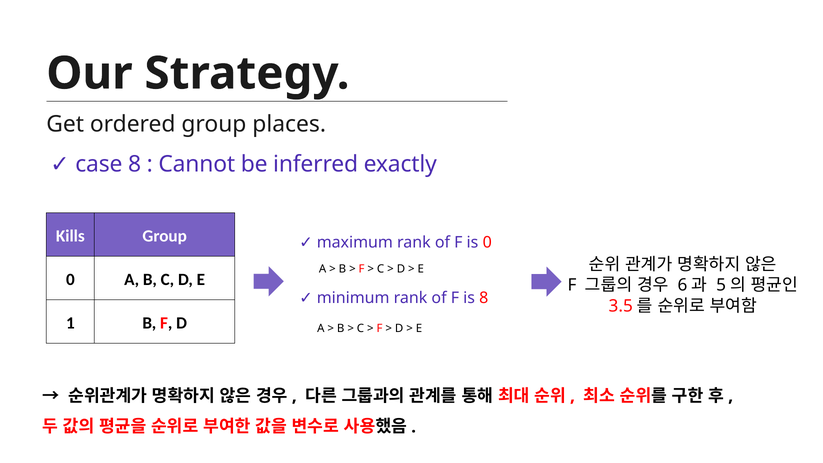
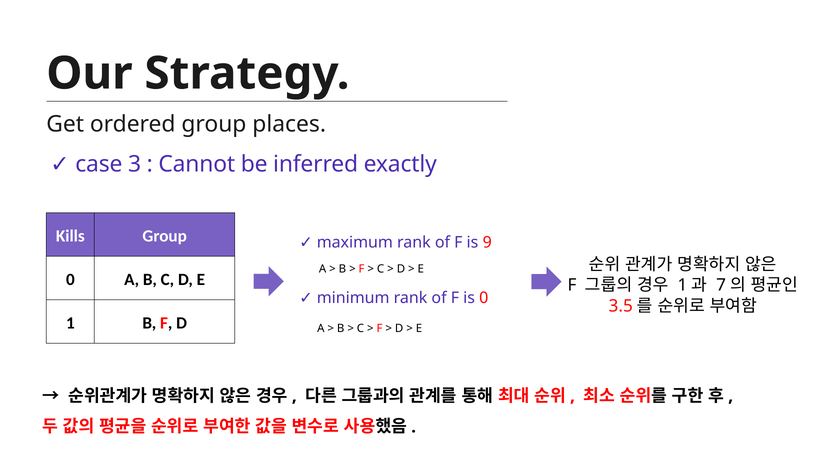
case 8: 8 -> 3 (135, 164)
is 0: 0 -> 9 (487, 242)
6: 6 -> 1 (682, 285)
5: 5 -> 7 (721, 285)
is 8: 8 -> 0 (484, 298)
